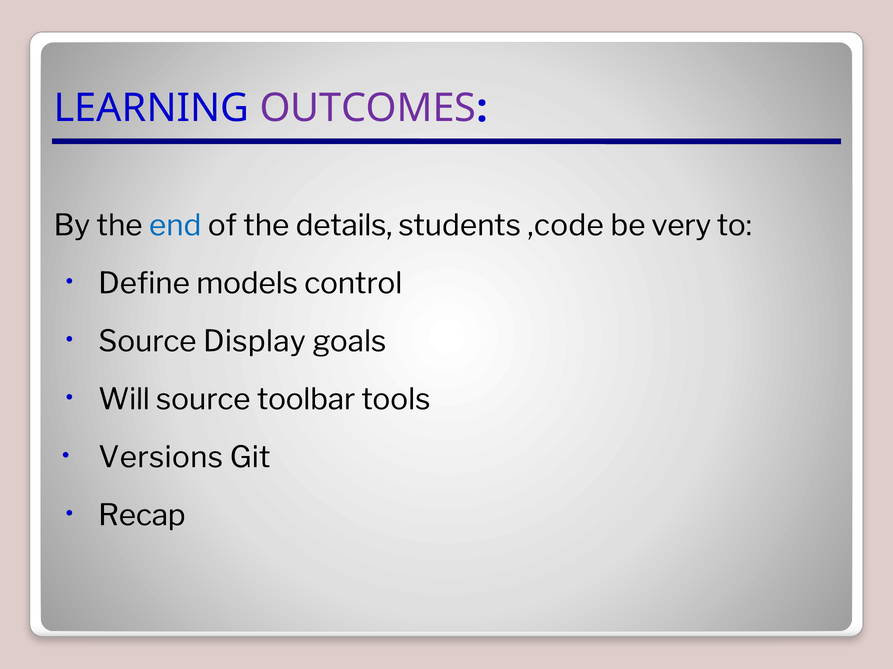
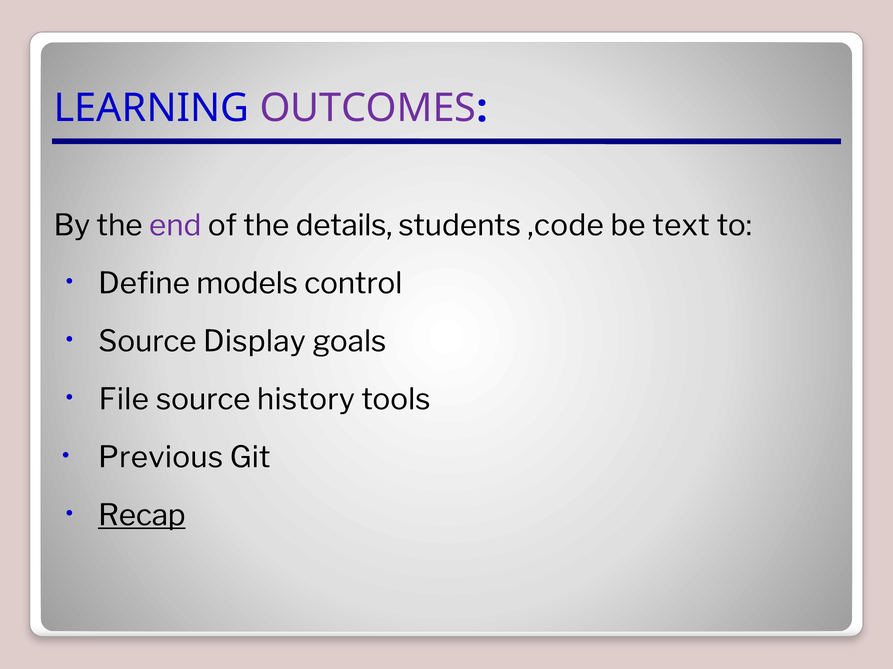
end colour: blue -> purple (175, 226)
very: very -> text (681, 226)
Will: Will -> File (124, 400)
toolbar: toolbar -> history (306, 400)
Versions: Versions -> Previous (161, 458)
Recap underline: none -> present (142, 516)
